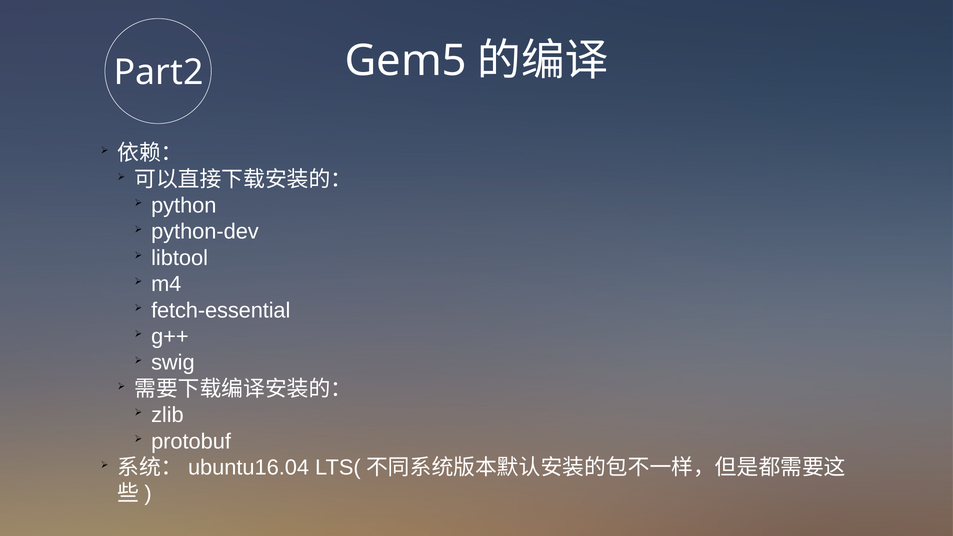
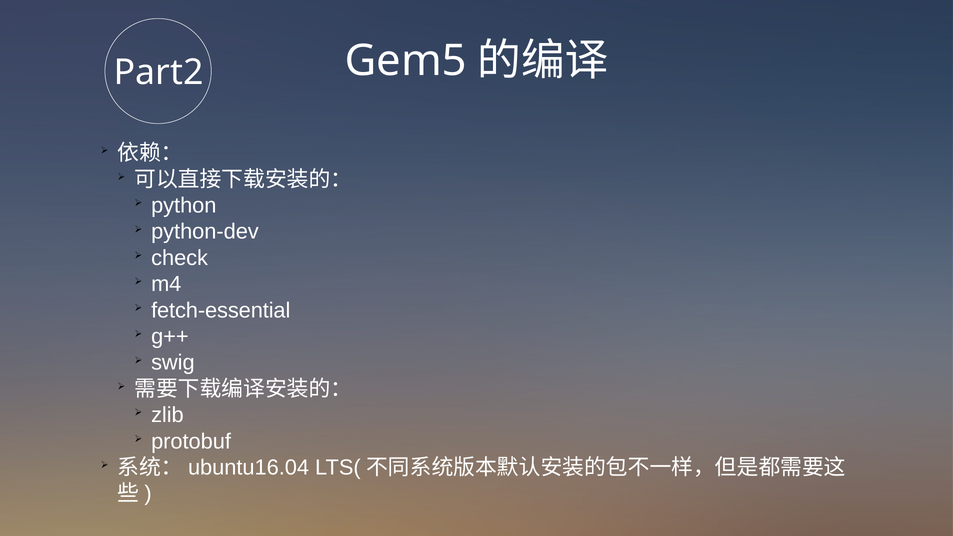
libtool: libtool -> check (180, 258)
